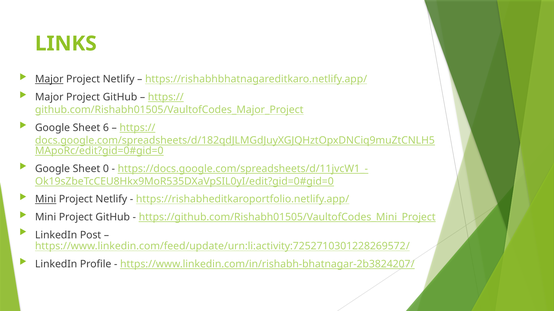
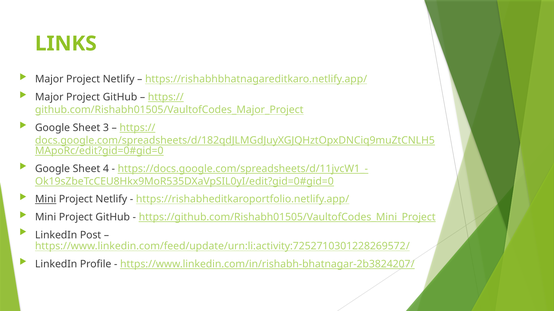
Major underline: present -> none (49, 79)
6: 6 -> 3 (106, 128)
0: 0 -> 4 (106, 169)
